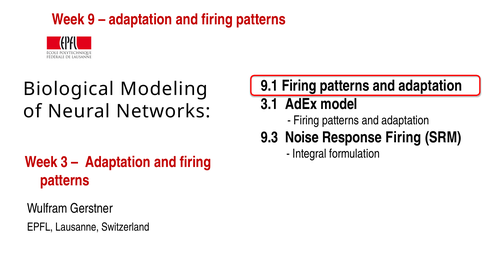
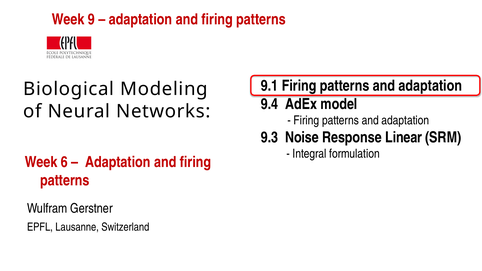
3.1: 3.1 -> 9.4 (269, 104)
Response Firing: Firing -> Linear (404, 137)
3: 3 -> 6 (64, 162)
